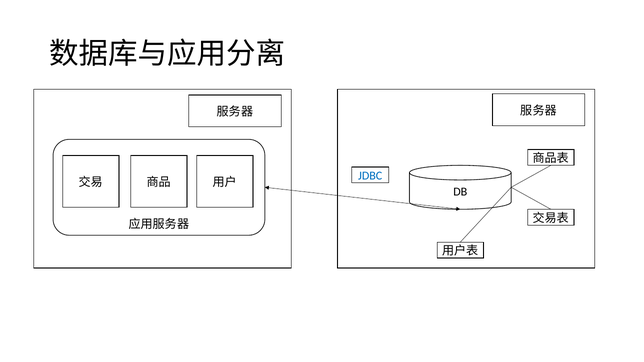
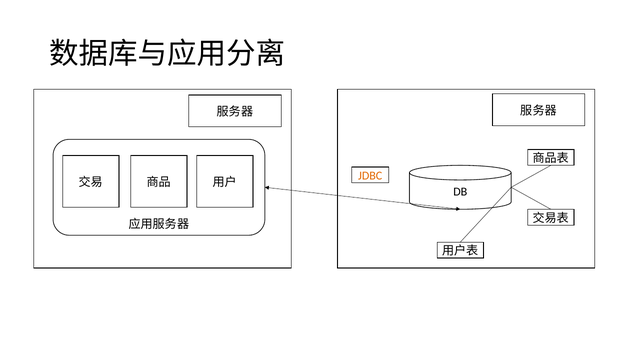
JDBC colour: blue -> orange (370, 176)
